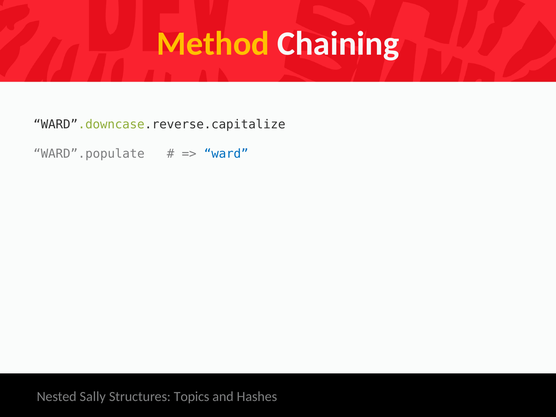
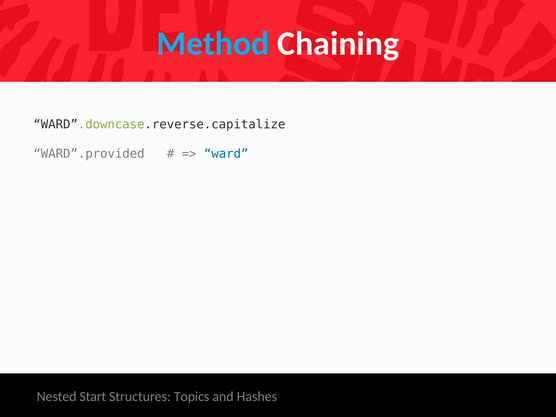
Method colour: yellow -> light blue (213, 44)
WARD”.populate: WARD”.populate -> WARD”.provided (89, 154)
Sally: Sally -> Start (93, 397)
